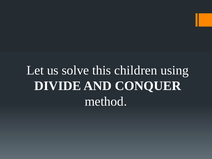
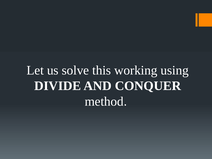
children: children -> working (136, 70)
